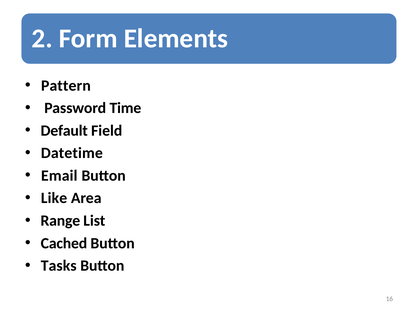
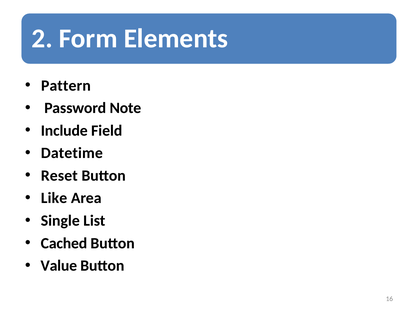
Time: Time -> Note (125, 108)
Default: Default -> Include (64, 131)
Email: Email -> Reset (59, 176)
Range: Range -> Single (60, 221)
Tasks: Tasks -> Value (59, 266)
